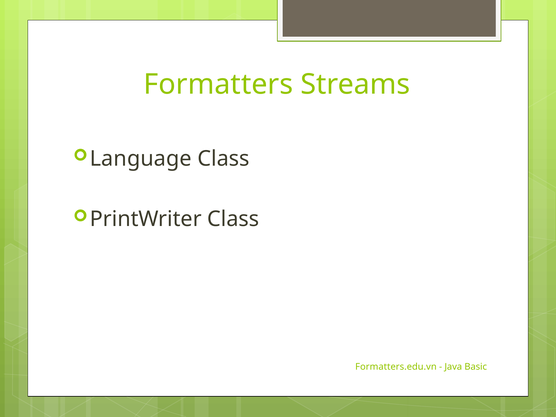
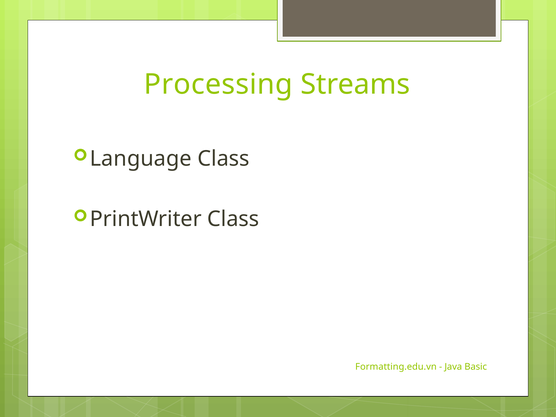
Formatters: Formatters -> Processing (218, 84)
Formatters.edu.vn: Formatters.edu.vn -> Formatting.edu.vn (396, 367)
